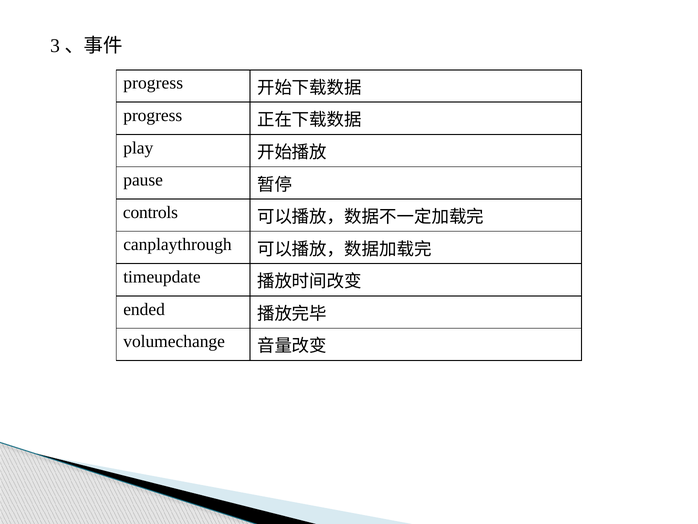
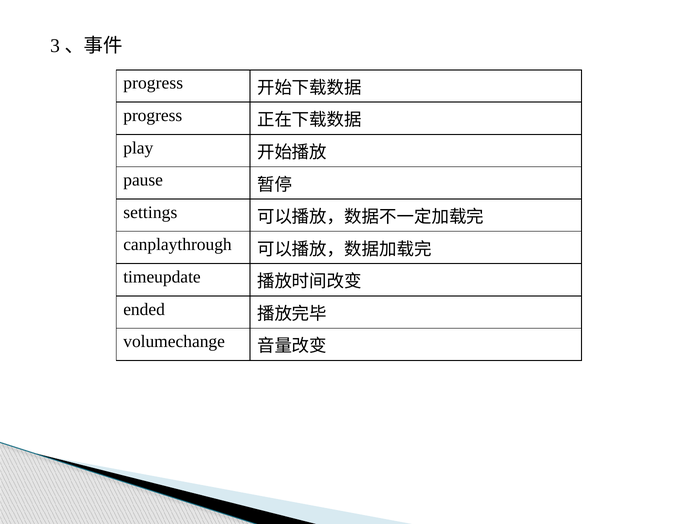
controls: controls -> settings (150, 212)
